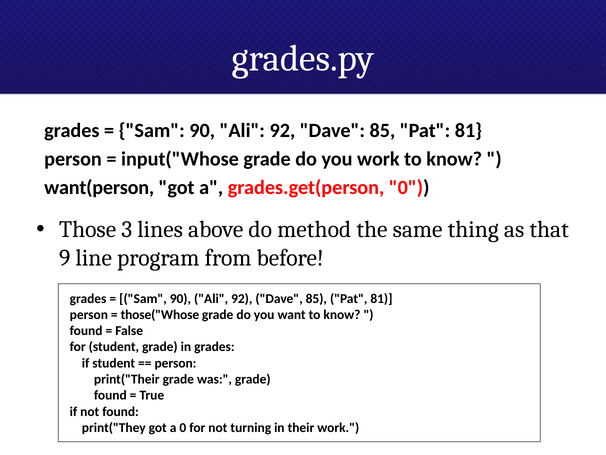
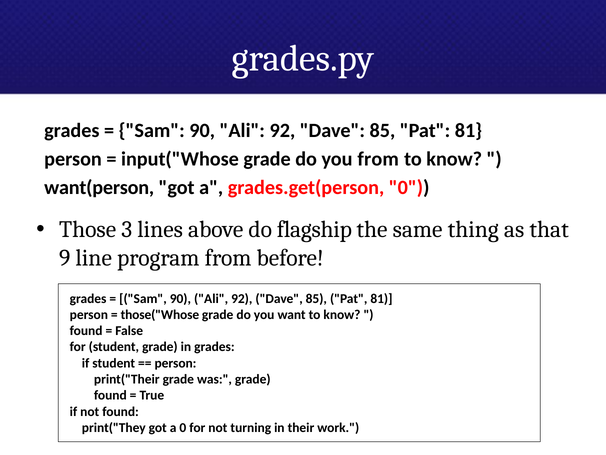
you work: work -> from (378, 159)
method: method -> flagship (314, 229)
